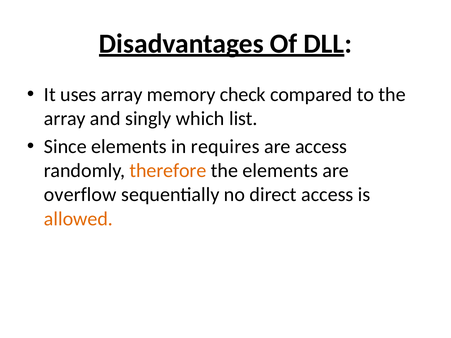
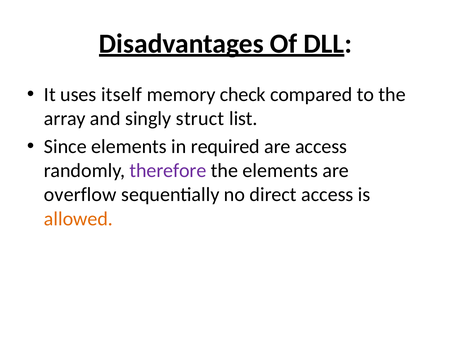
uses array: array -> itself (122, 95)
which: which -> struct (200, 119)
requires: requires -> required (225, 147)
therefore colour: orange -> purple (168, 171)
